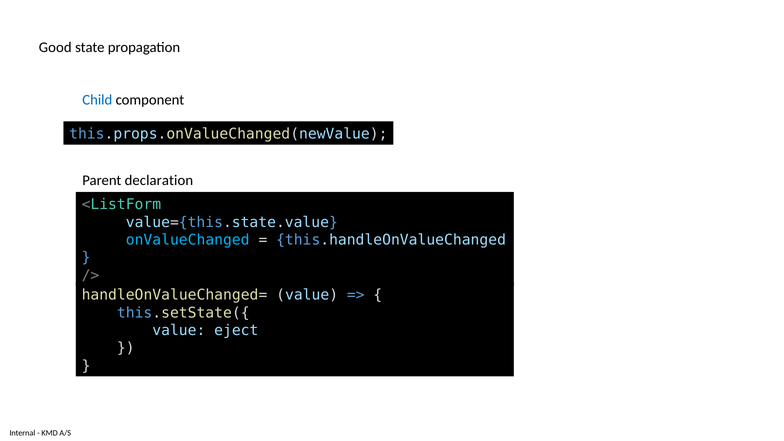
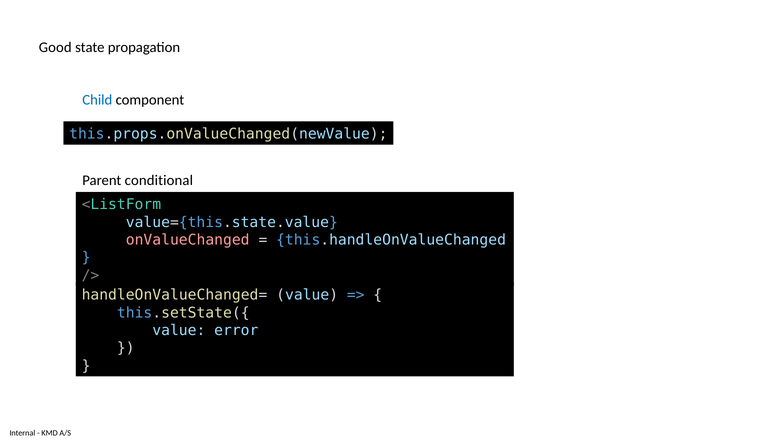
declaration: declaration -> conditional (159, 180)
onValueChanged colour: light blue -> pink (188, 240)
eject: eject -> error (236, 330)
